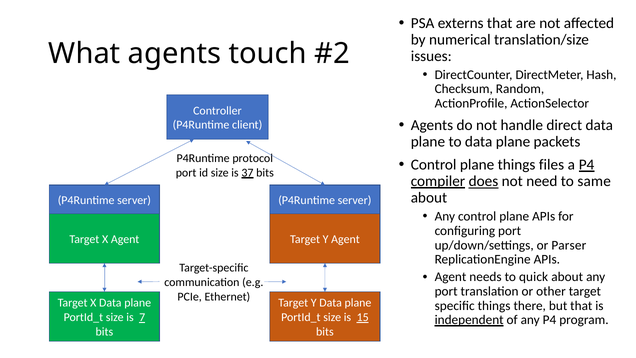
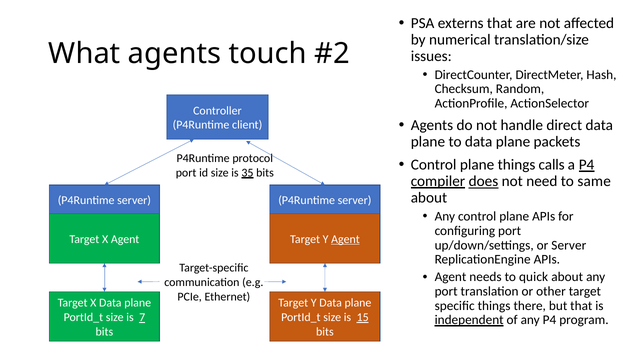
files: files -> calls (552, 165)
37: 37 -> 35 (247, 172)
Agent underline: none -> present (345, 239)
or Parser: Parser -> Server (569, 245)
